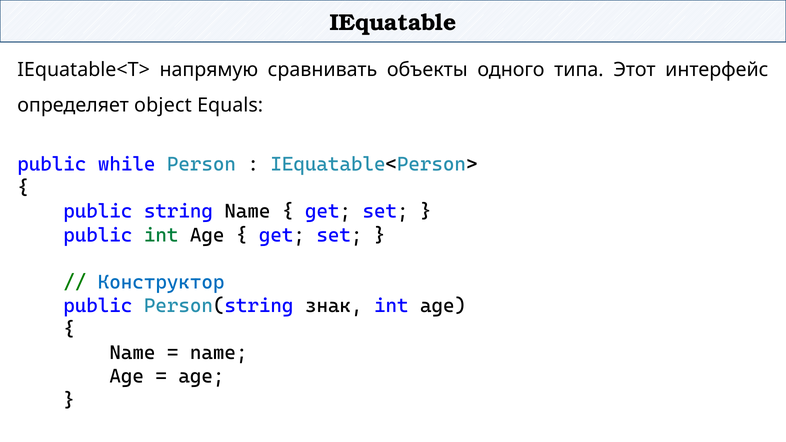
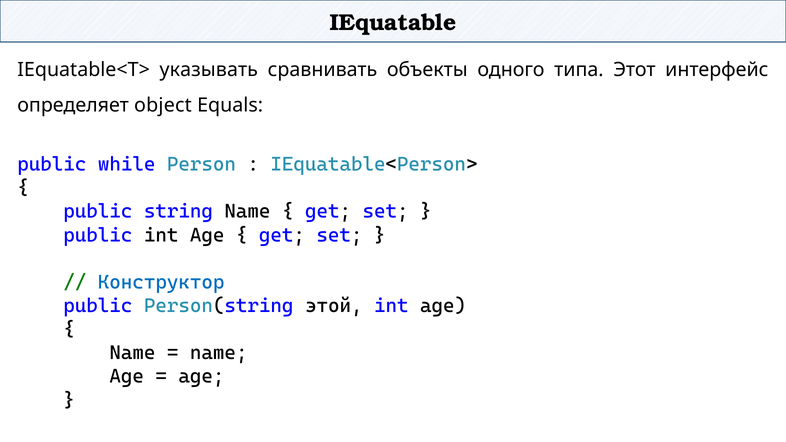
напрямую: напрямую -> указывать (209, 70)
int colour: green -> black (161, 235)
знак: знак -> этой (334, 306)
